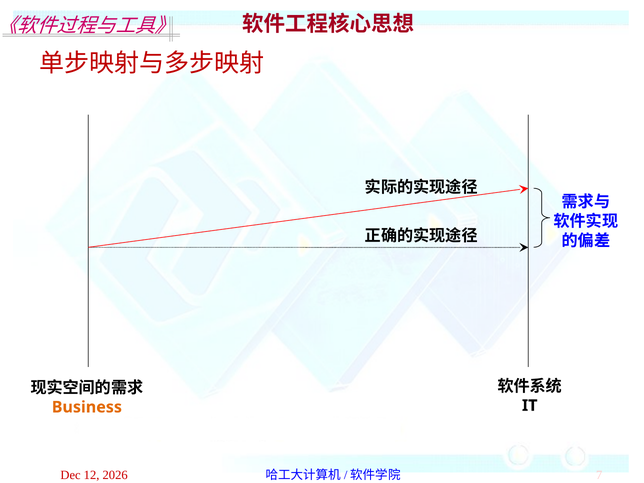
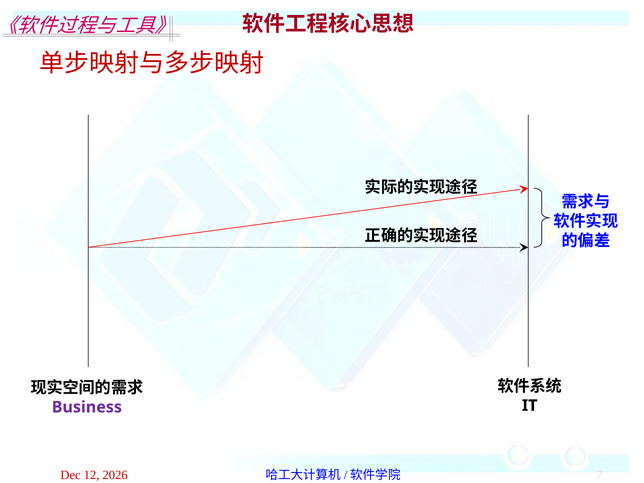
Business colour: orange -> purple (87, 407)
